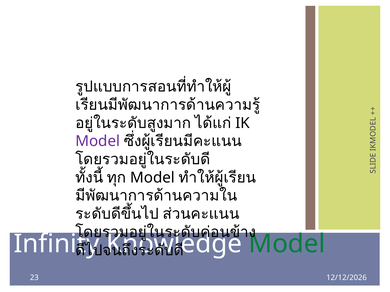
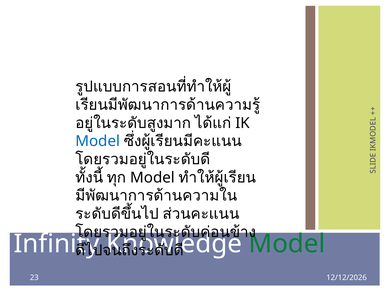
Model colour: purple -> blue (98, 141)
